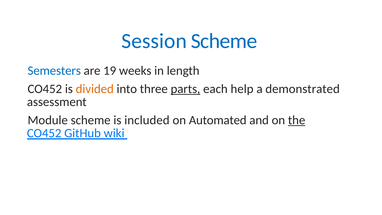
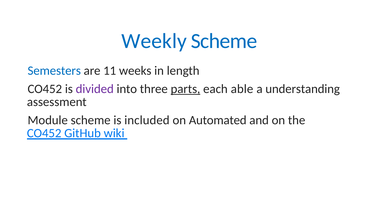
Session: Session -> Weekly (154, 41)
19: 19 -> 11 (110, 71)
divided colour: orange -> purple (95, 89)
help: help -> able (242, 89)
demonstrated: demonstrated -> understanding (303, 89)
the underline: present -> none (297, 120)
